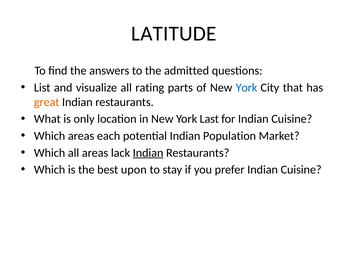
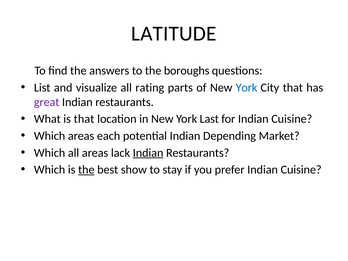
admitted: admitted -> boroughs (187, 71)
great colour: orange -> purple (47, 102)
is only: only -> that (84, 119)
Population: Population -> Depending (230, 136)
the underline: none -> present (86, 170)
upon: upon -> show (134, 170)
